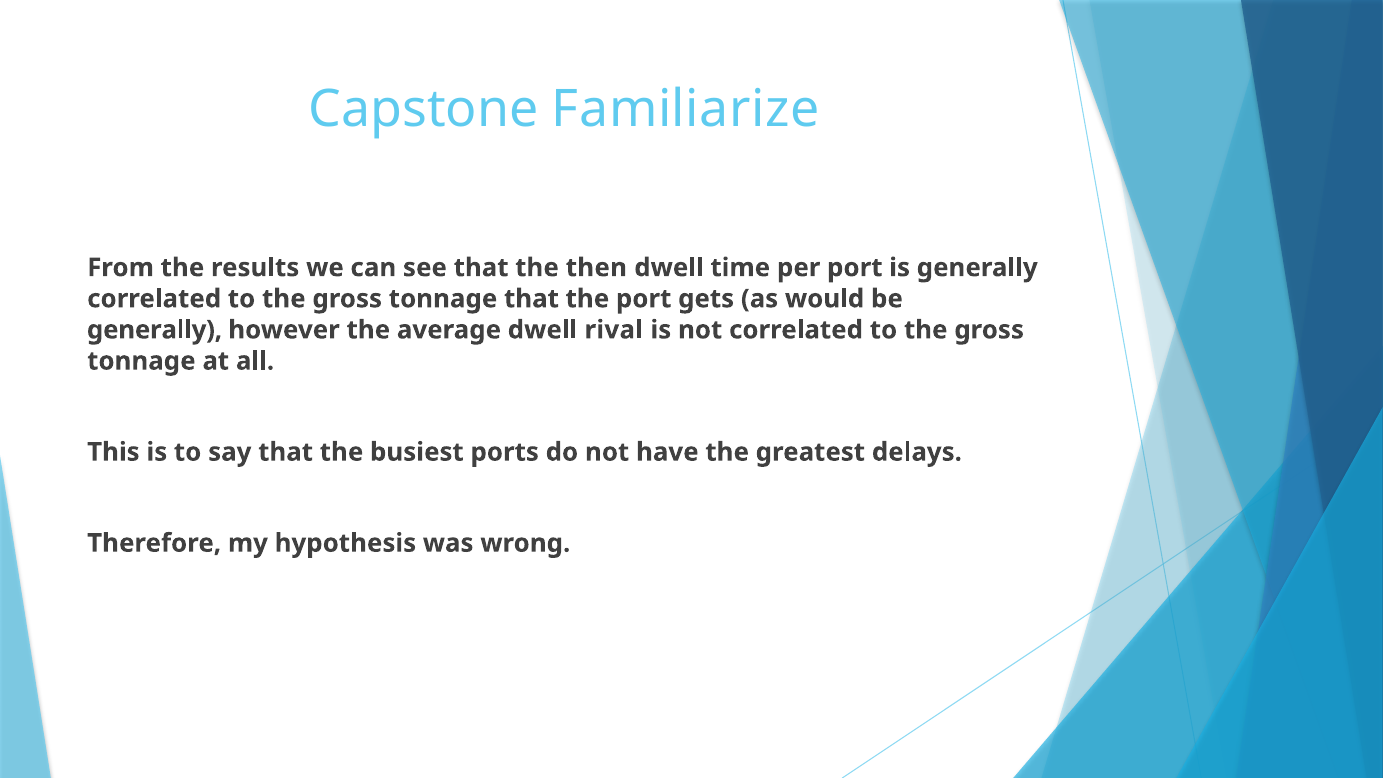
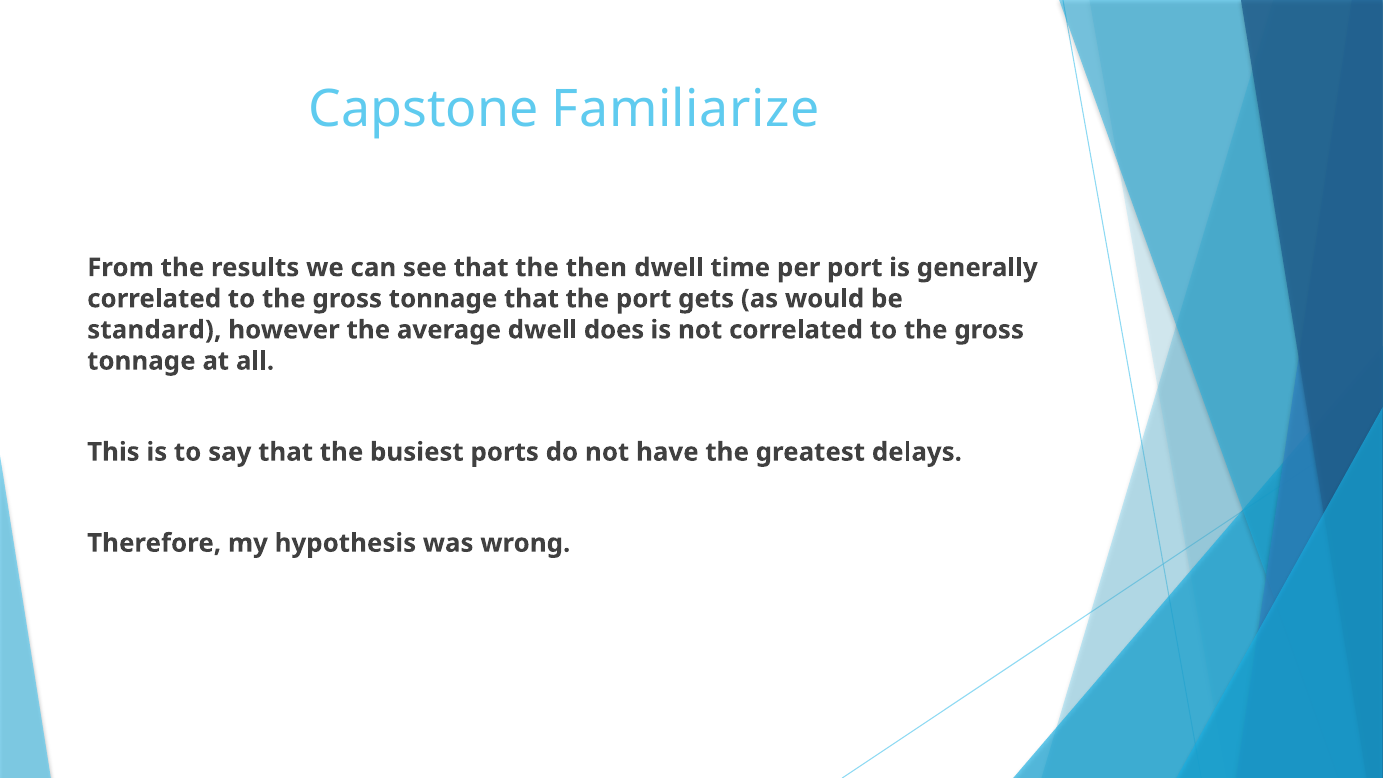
generally: generally -> standard (154, 330)
rival: rival -> does (614, 330)
